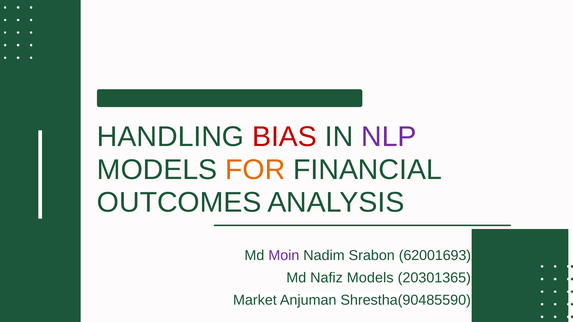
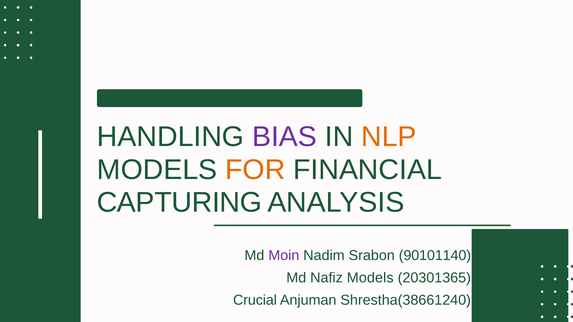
BIAS colour: red -> purple (284, 137)
NLP colour: purple -> orange (389, 137)
OUTCOMES: OUTCOMES -> CAPTURING (179, 203)
62001693: 62001693 -> 90101140 (435, 256)
Market: Market -> Crucial (255, 301)
Shrestha(90485590: Shrestha(90485590 -> Shrestha(38661240 (406, 301)
